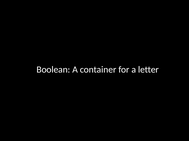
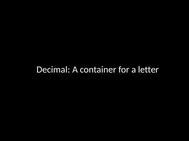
Boolean: Boolean -> Decimal (53, 70)
